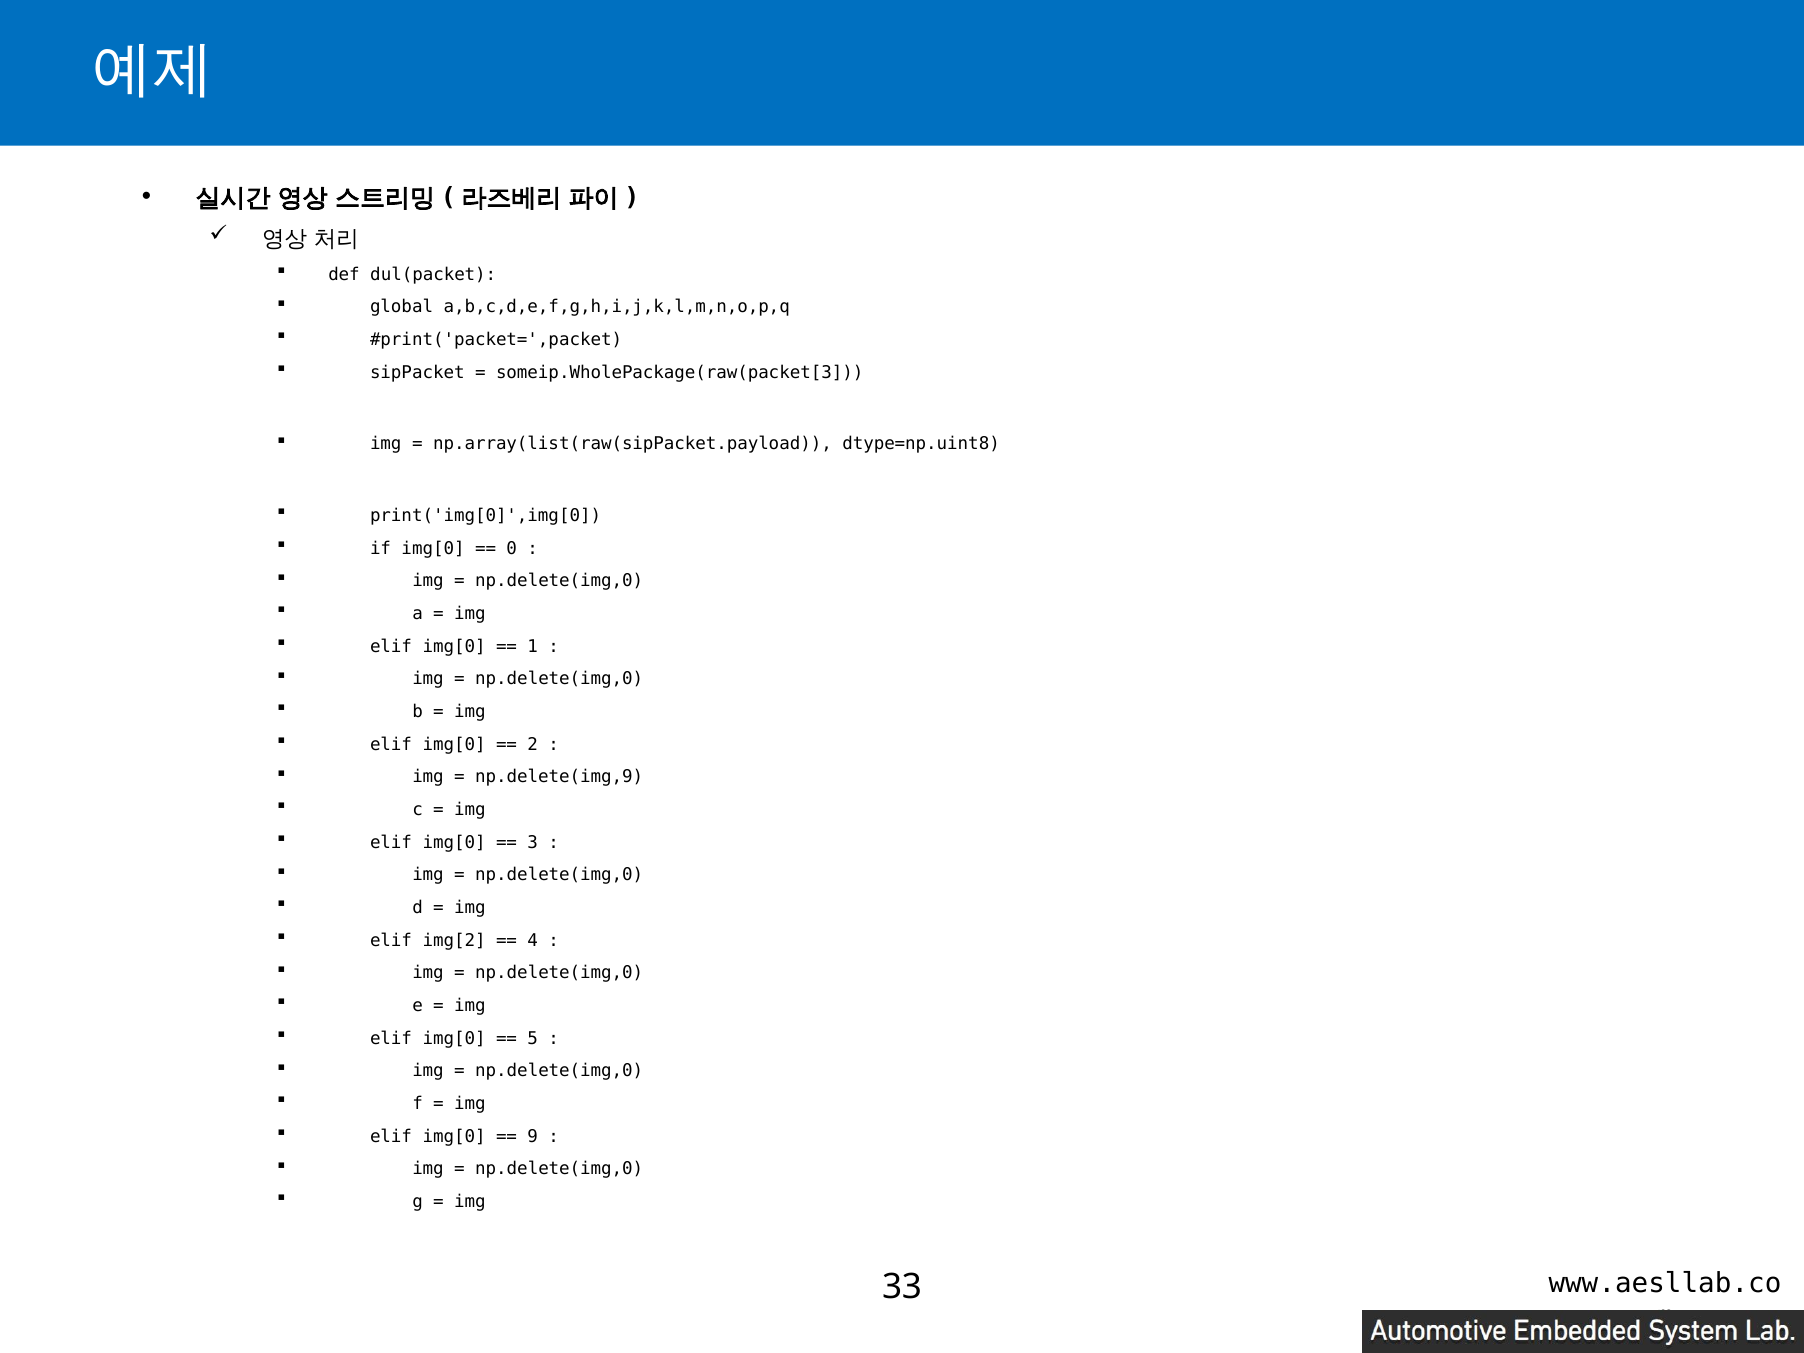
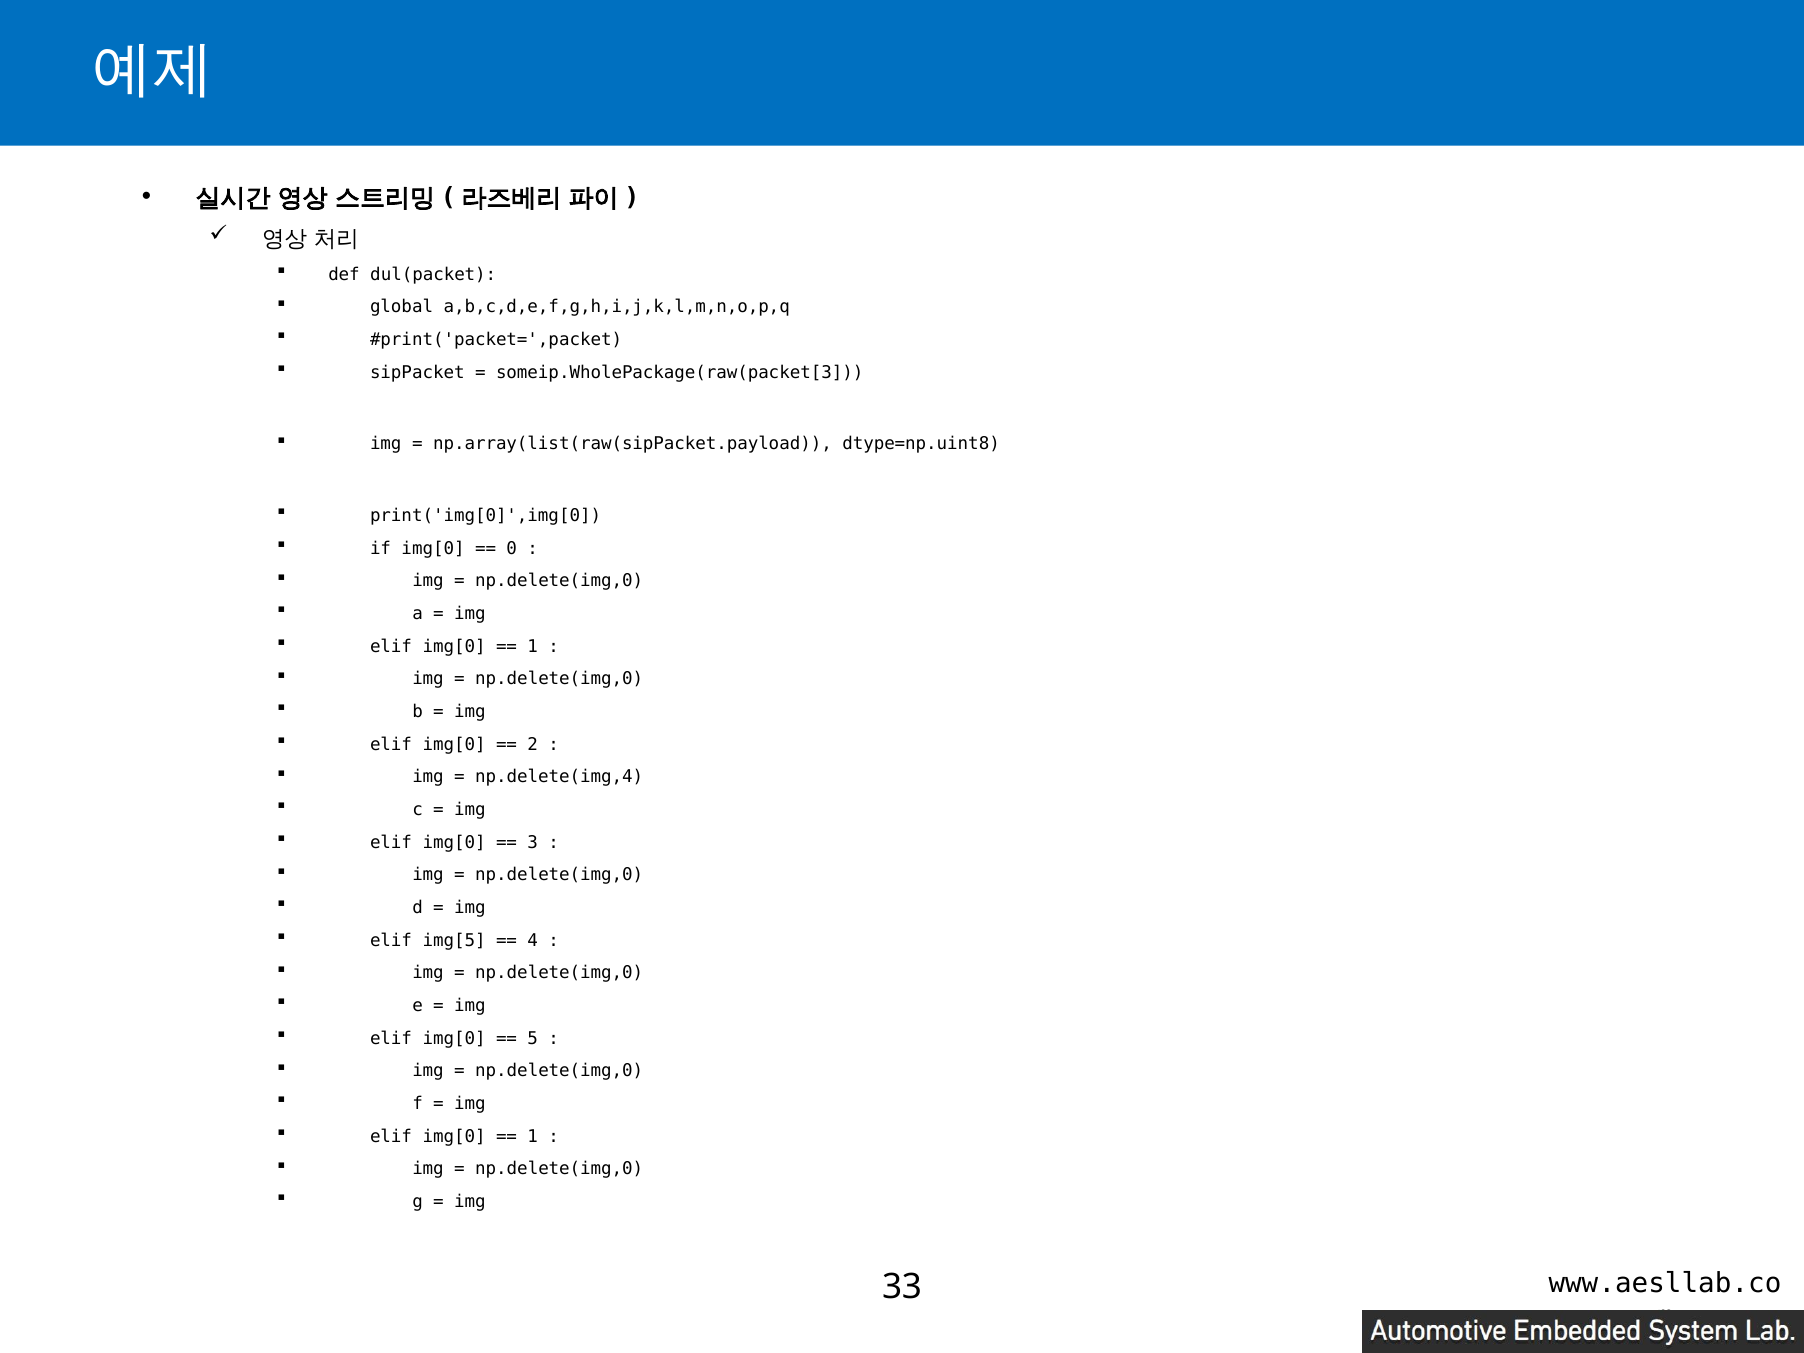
np.delete(img,9: np.delete(img,9 -> np.delete(img,4 (559, 777)
img[2: img[2 -> img[5 (454, 940)
9: 9 -> 1 (533, 1136)
